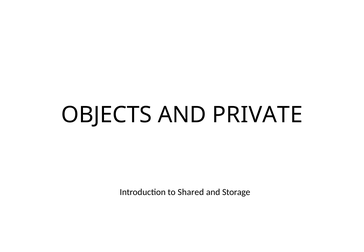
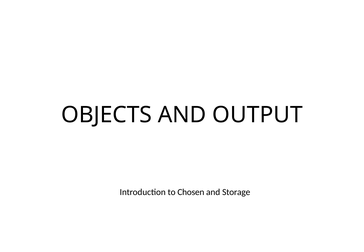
PRIVATE: PRIVATE -> OUTPUT (257, 115)
Shared: Shared -> Chosen (191, 192)
